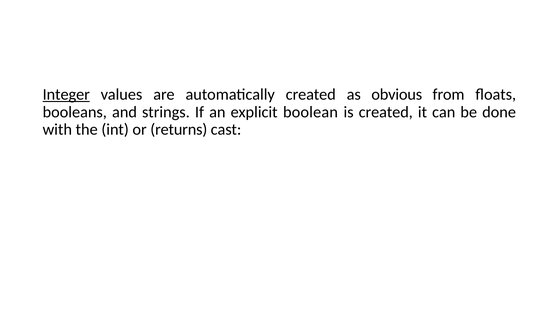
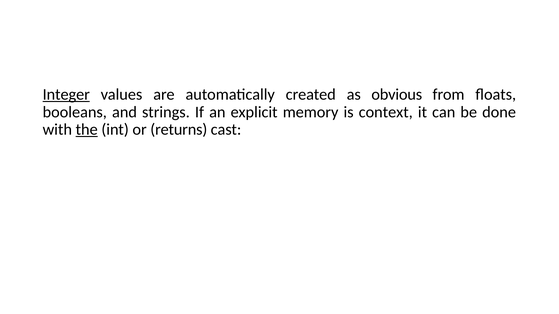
boolean: boolean -> memory (311, 112)
is created: created -> context (386, 112)
the underline: none -> present (87, 130)
